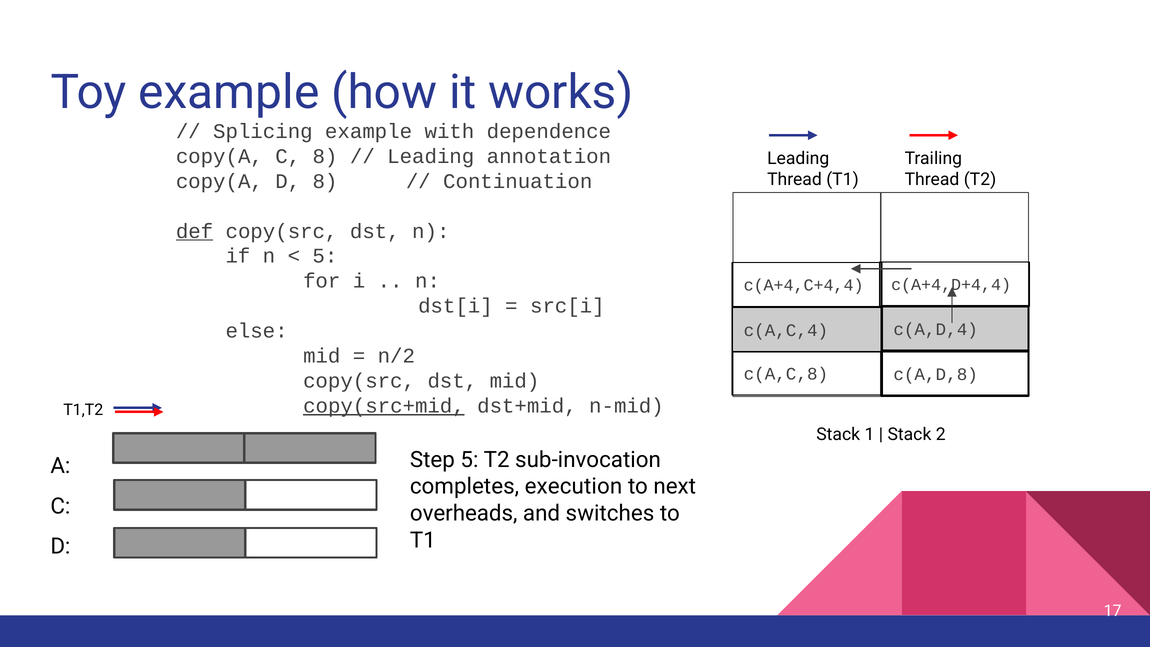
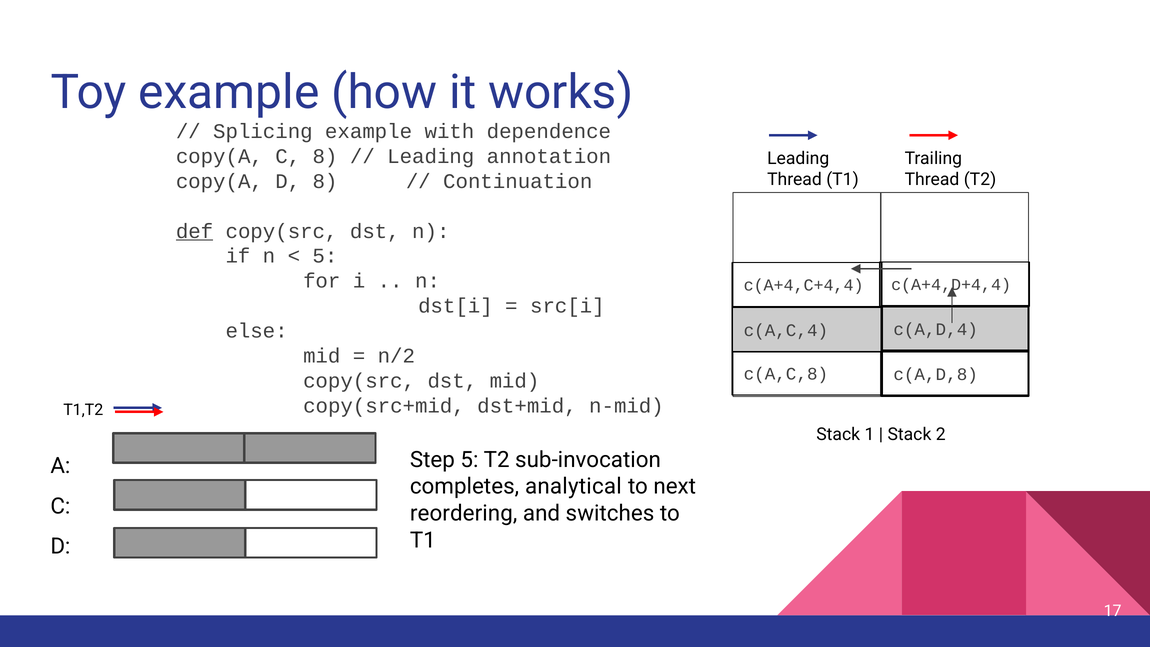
copy(src+mid underline: present -> none (384, 406)
execution: execution -> analytical (573, 486)
overheads: overheads -> reordering (464, 513)
